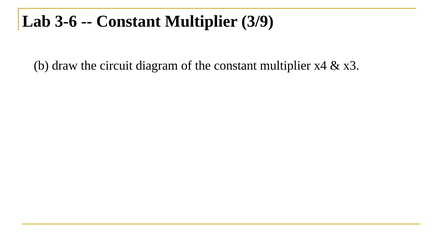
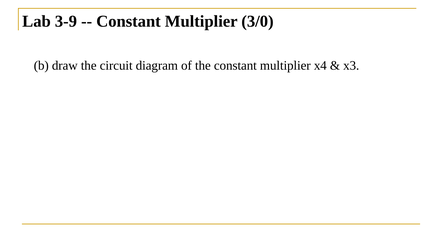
3-6: 3-6 -> 3-9 (66, 21)
3/9: 3/9 -> 3/0 (258, 21)
